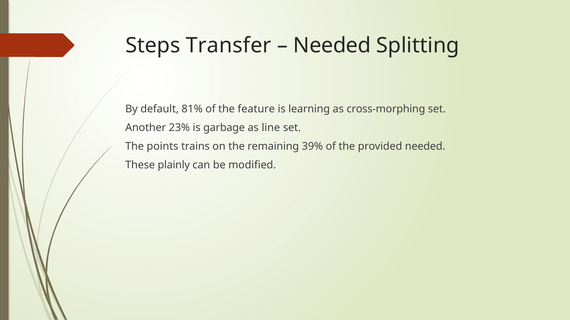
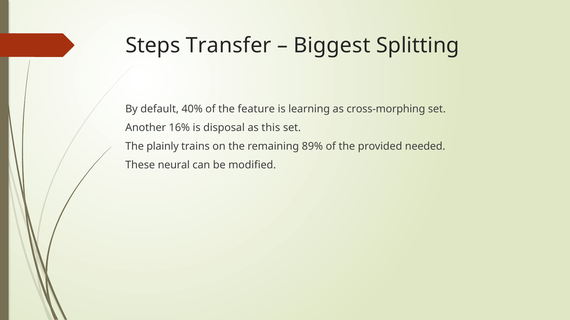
Needed: Needed -> Biggest (332, 46)
81%: 81% -> 40% (192, 109)
23%: 23% -> 16% (179, 128)
garbage: garbage -> disposal (224, 128)
line: line -> this (271, 128)
points: points -> plainly (163, 147)
39%: 39% -> 89% (312, 147)
plainly: plainly -> neural (174, 165)
